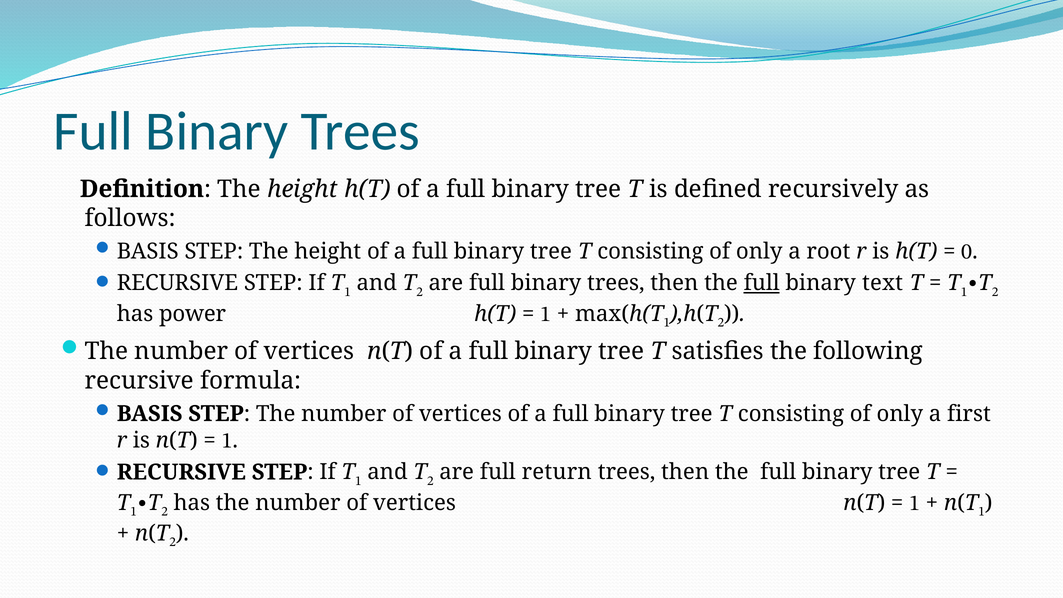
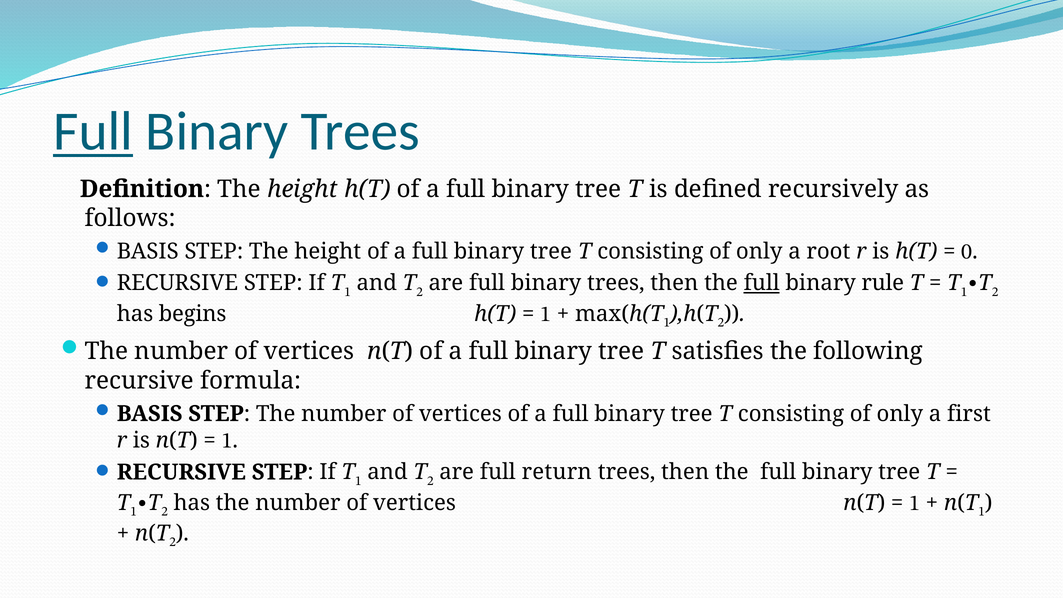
Full underline: none -> present (93, 132)
text: text -> rule (883, 283)
power: power -> begins (193, 314)
